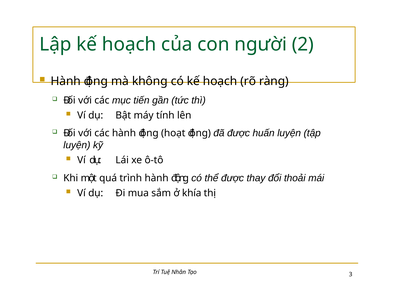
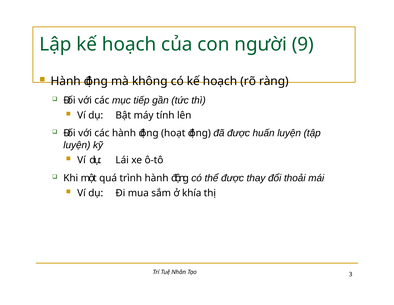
2: 2 -> 9 (303, 44)
tiến: tiến -> tiếp (141, 100)
